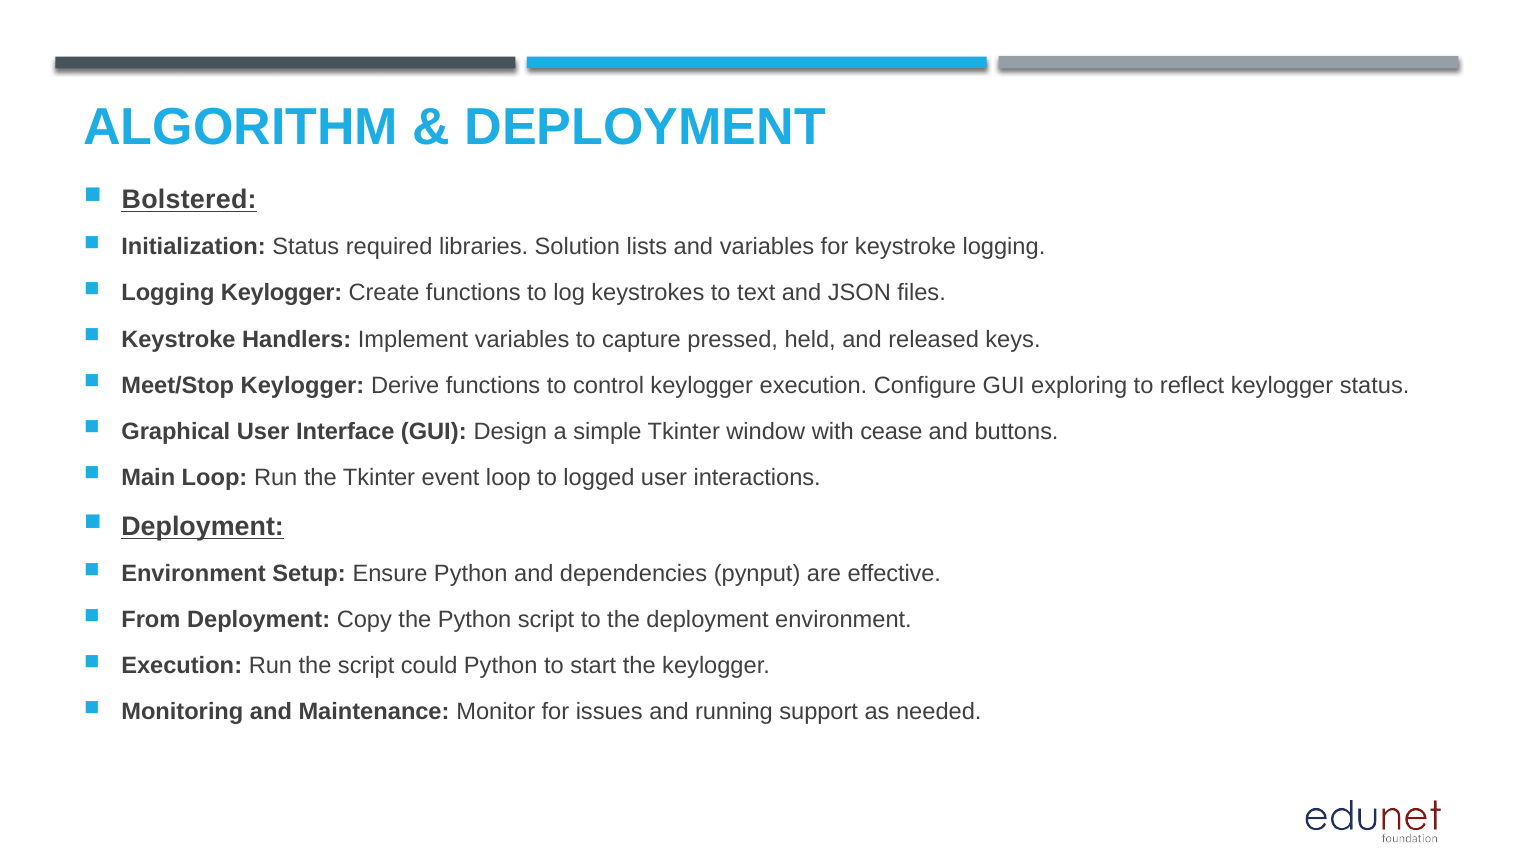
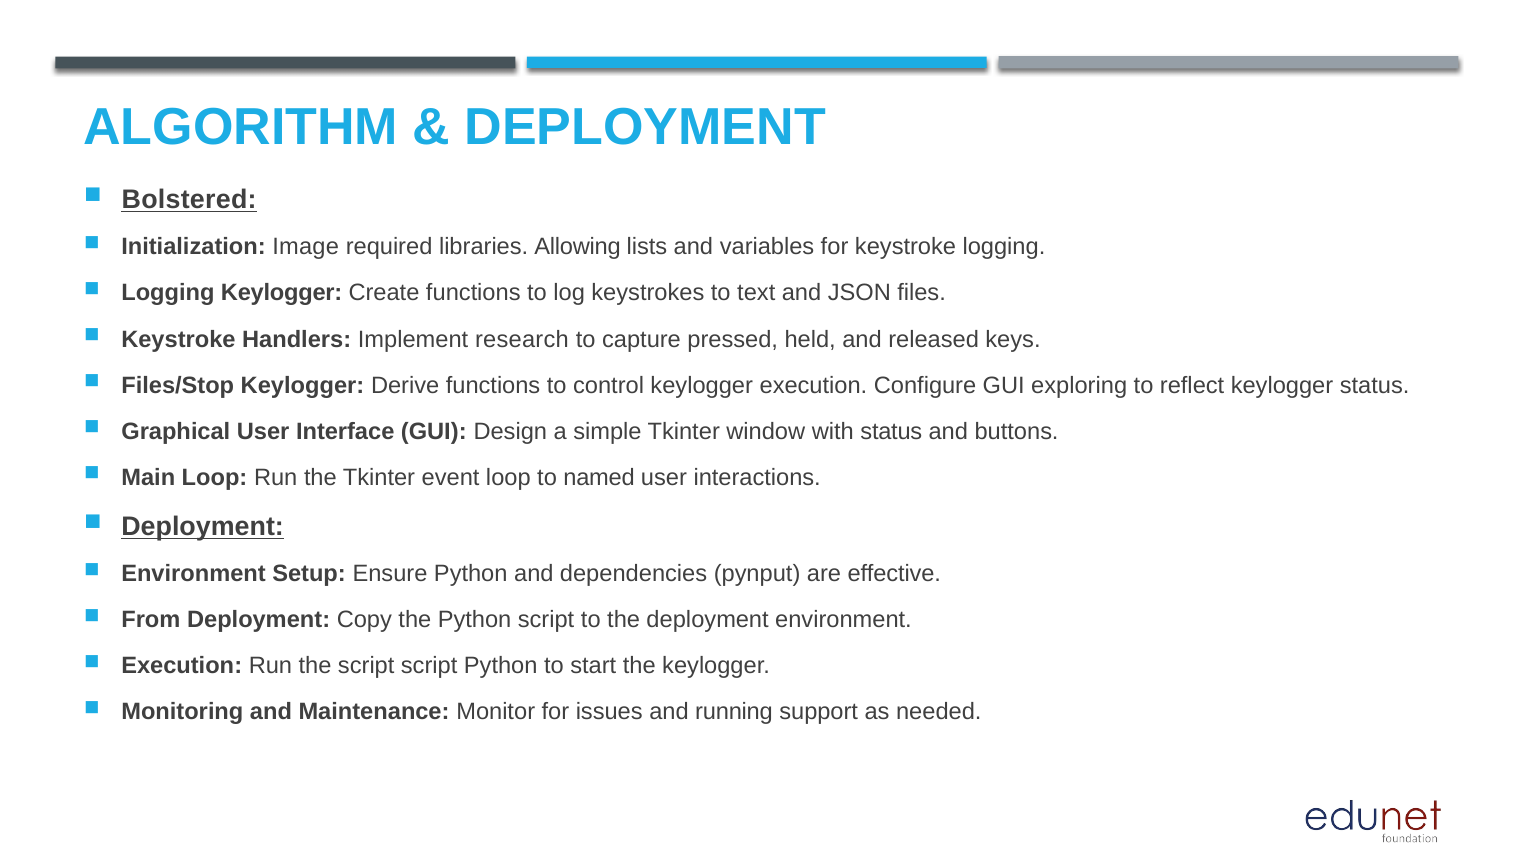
Initialization Status: Status -> Image (306, 247)
Solution: Solution -> Allowing (577, 247)
Implement variables: variables -> research (522, 339)
Meet/Stop: Meet/Stop -> Files/Stop (178, 386)
with cease: cease -> status (891, 432)
logged: logged -> named (599, 478)
script could: could -> script (429, 667)
